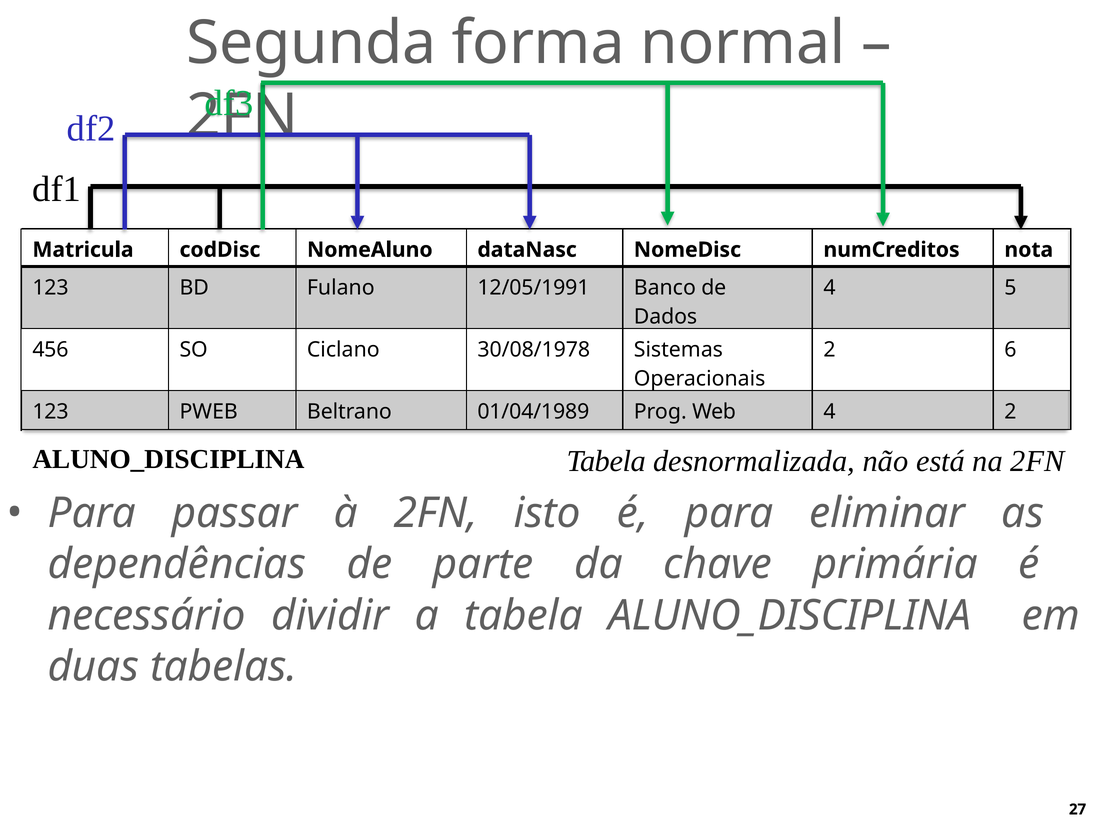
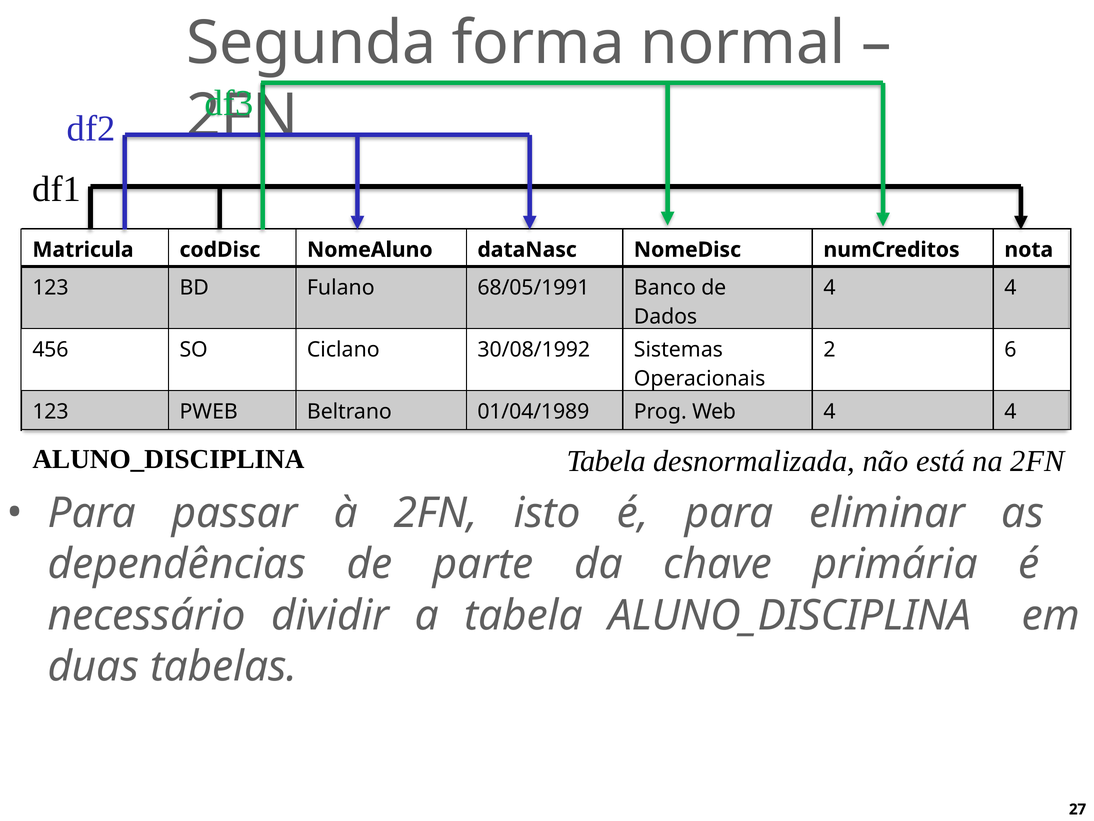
12/05/1991: 12/05/1991 -> 68/05/1991 (533, 287)
5: 5 -> 4 (1010, 287)
30/08/1978: 30/08/1978 -> 30/08/1992 (534, 349)
Web 4 2: 2 -> 4 (1010, 411)
